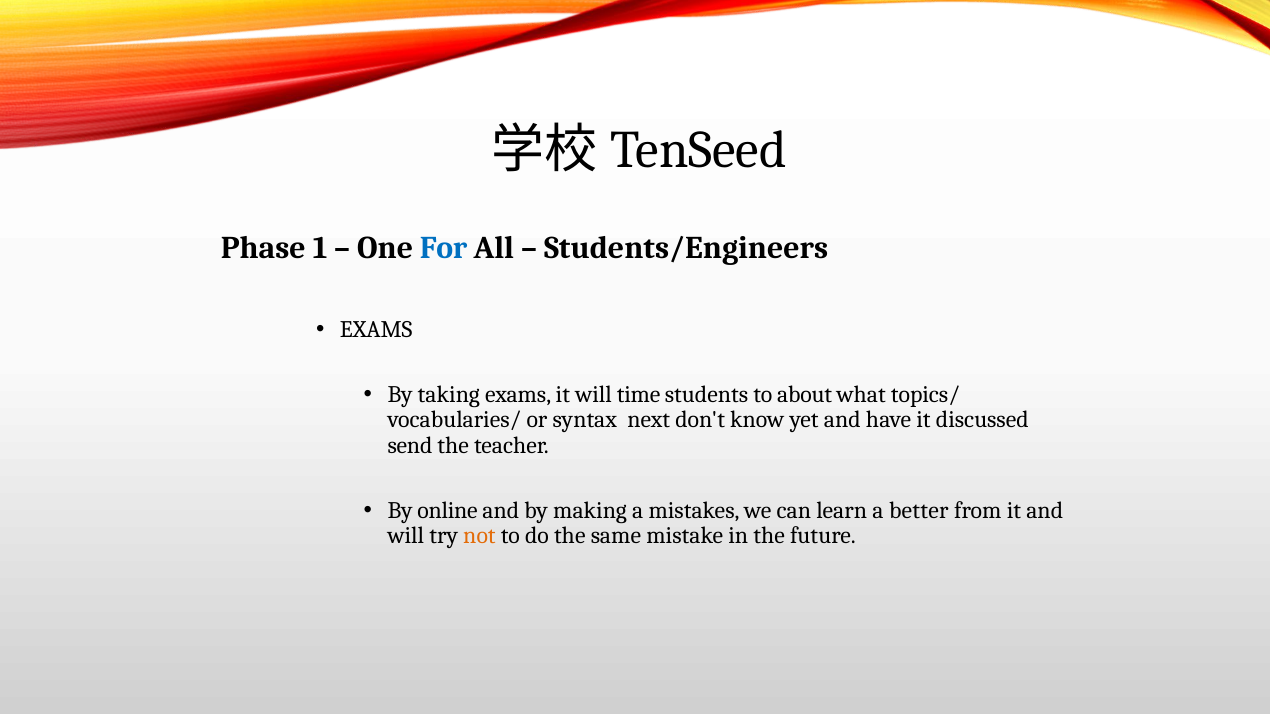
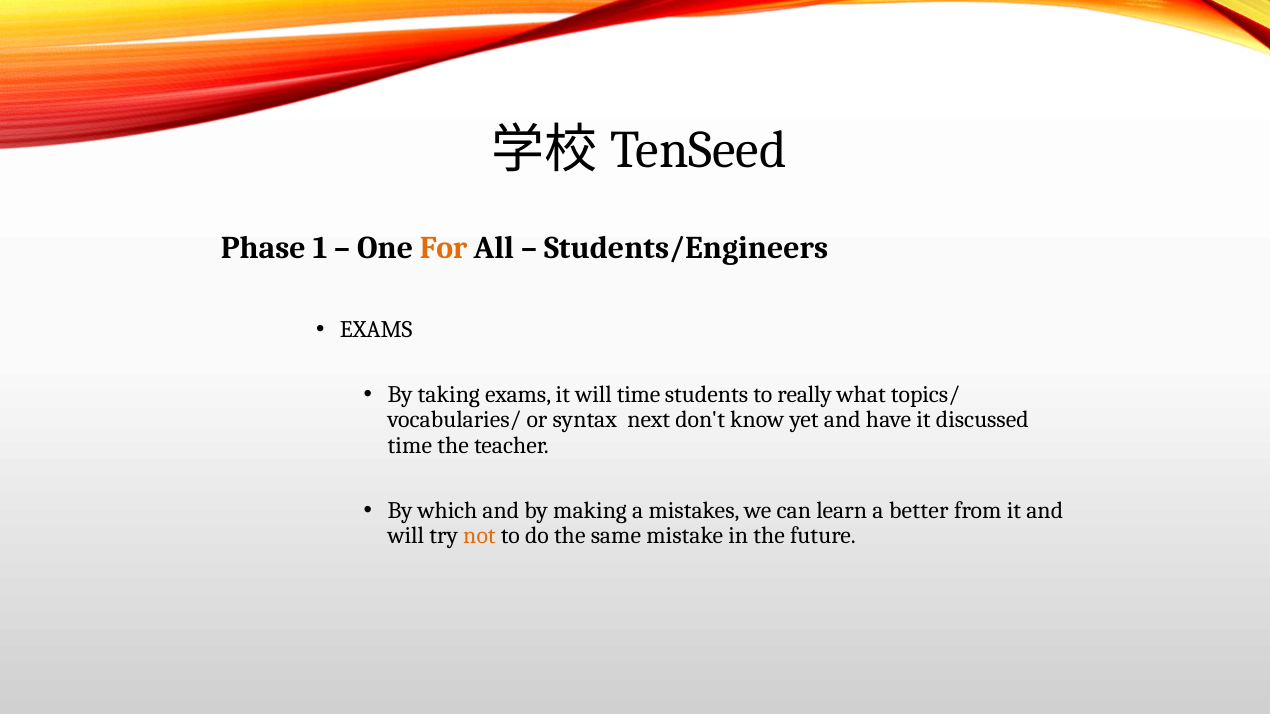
For colour: blue -> orange (444, 249)
about: about -> really (805, 394)
send: send -> time (410, 446)
online: online -> which (448, 511)
